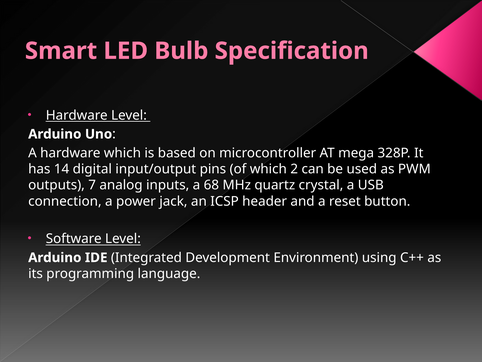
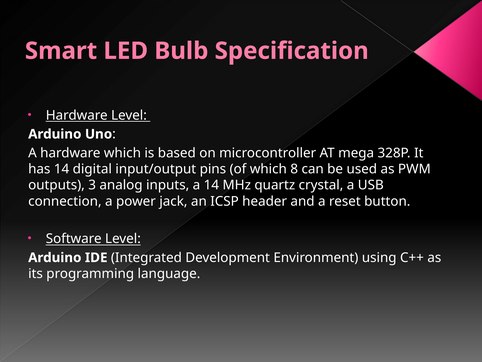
2: 2 -> 8 (294, 169)
7: 7 -> 3 (92, 185)
a 68: 68 -> 14 (211, 185)
